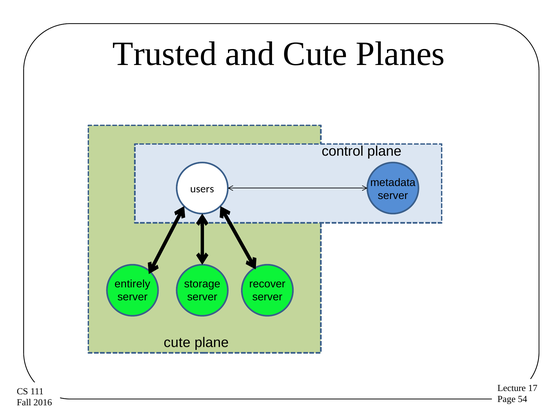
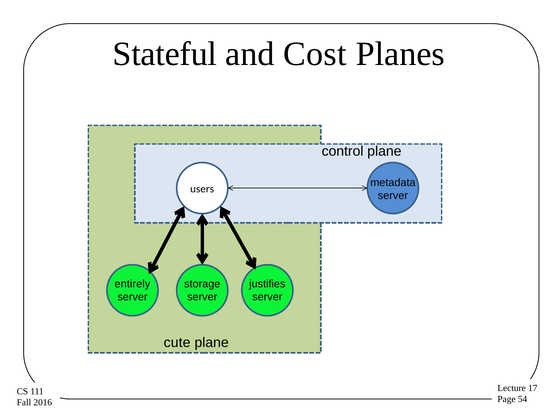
Trusted: Trusted -> Stateful (165, 54)
and Cute: Cute -> Cost (315, 54)
recover: recover -> justifies (267, 284)
